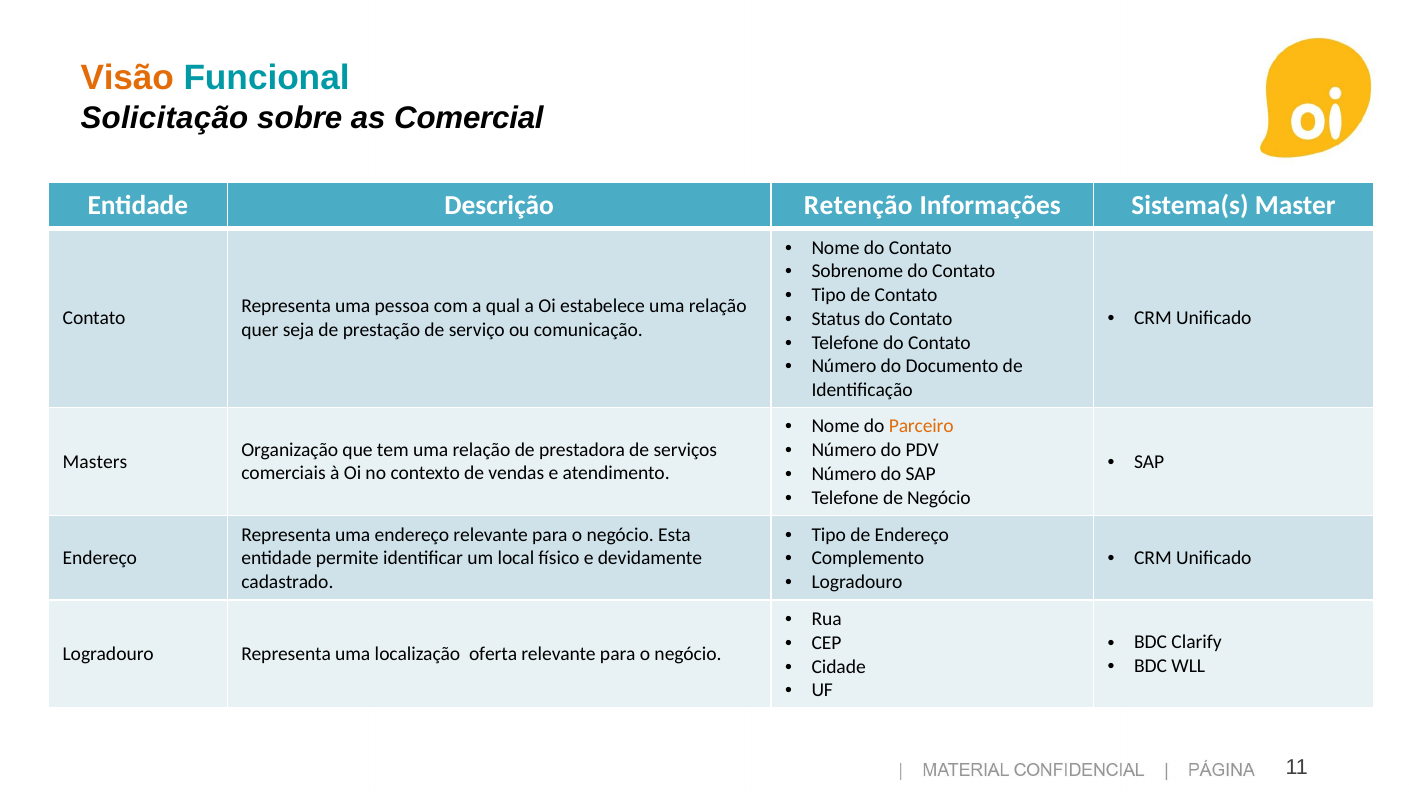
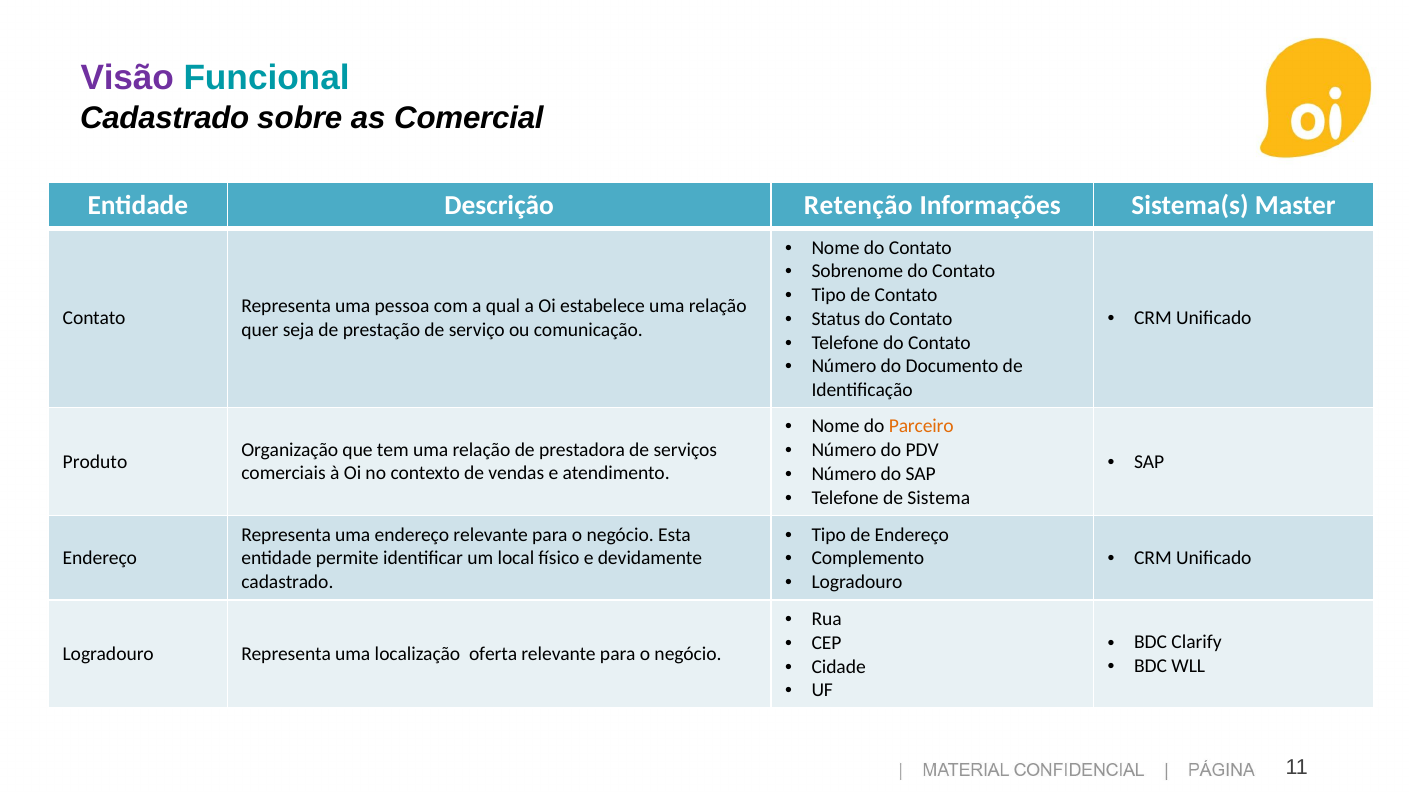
Visão colour: orange -> purple (127, 78)
Solicitação: Solicitação -> Cadastrado (165, 118)
Masters: Masters -> Produto (95, 462)
de Negócio: Negócio -> Sistema (939, 498)
